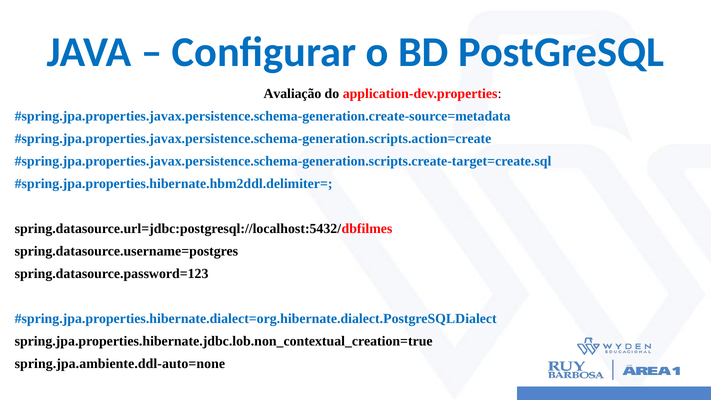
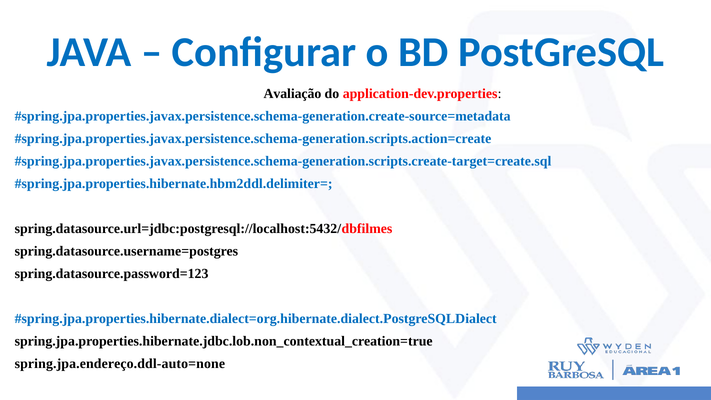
spring.jpa.ambiente.ddl-auto=none: spring.jpa.ambiente.ddl-auto=none -> spring.jpa.endereço.ddl-auto=none (120, 364)
